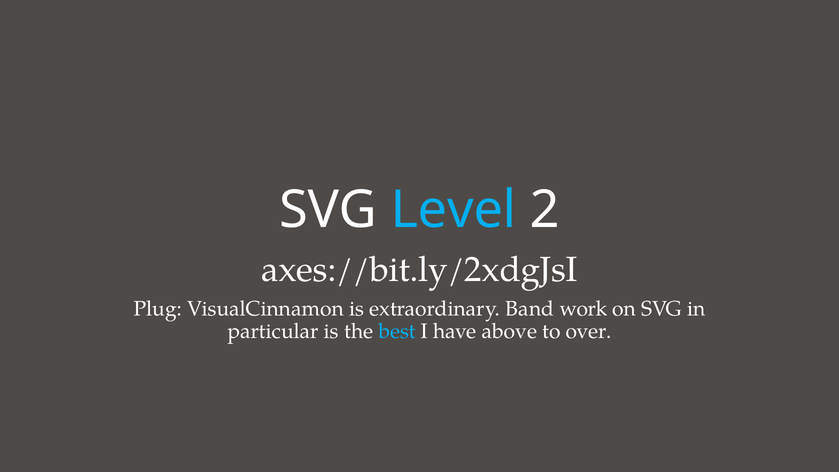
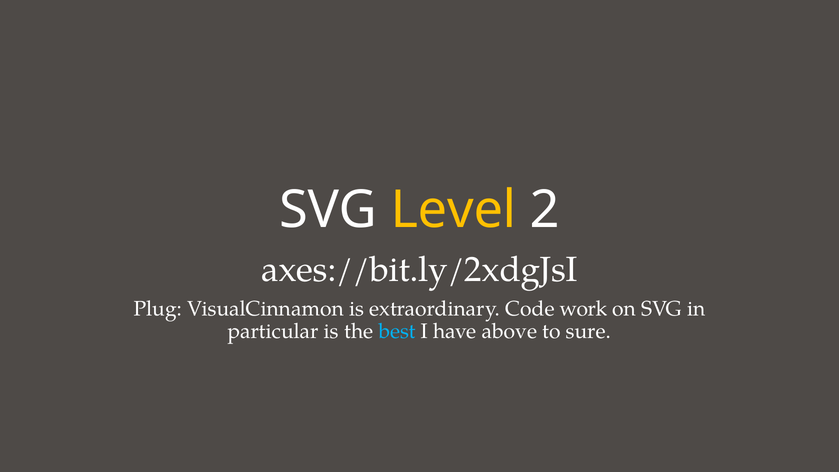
Level colour: light blue -> yellow (454, 210)
Band: Band -> Code (530, 309)
over: over -> sure (588, 331)
